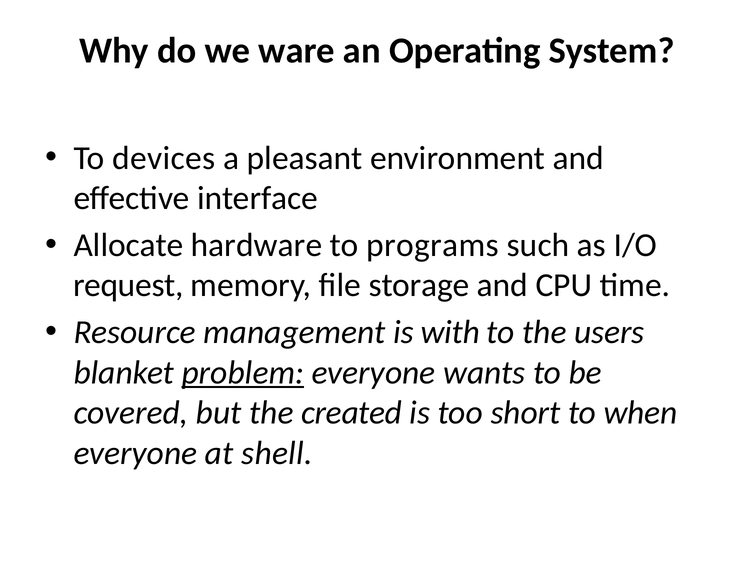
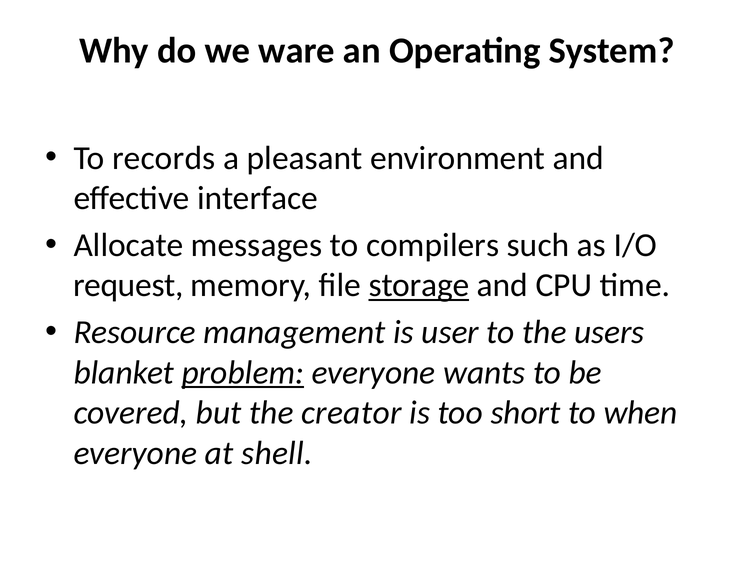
devices: devices -> records (164, 158)
hardware: hardware -> messages (256, 245)
programs: programs -> compilers (433, 245)
storage underline: none -> present (419, 286)
with: with -> user (450, 333)
created: created -> creator (351, 413)
